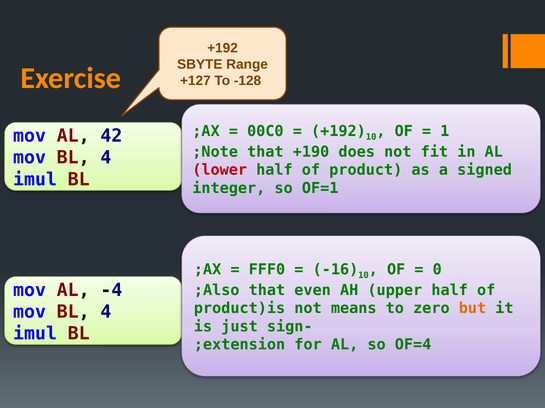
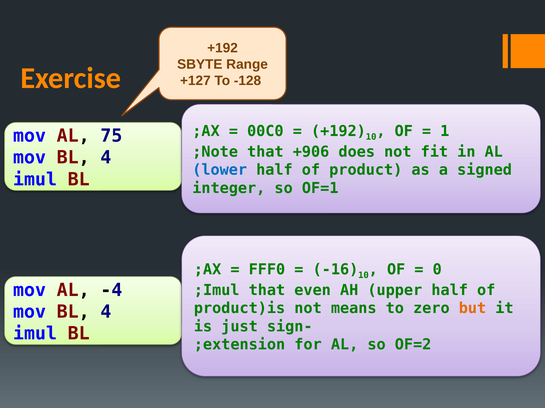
42: 42 -> 75 (111, 136)
+190: +190 -> +906 (311, 152)
lower colour: red -> blue (220, 170)
;Also: ;Also -> ;Imul (217, 291)
OF=4: OF=4 -> OF=2 (413, 345)
